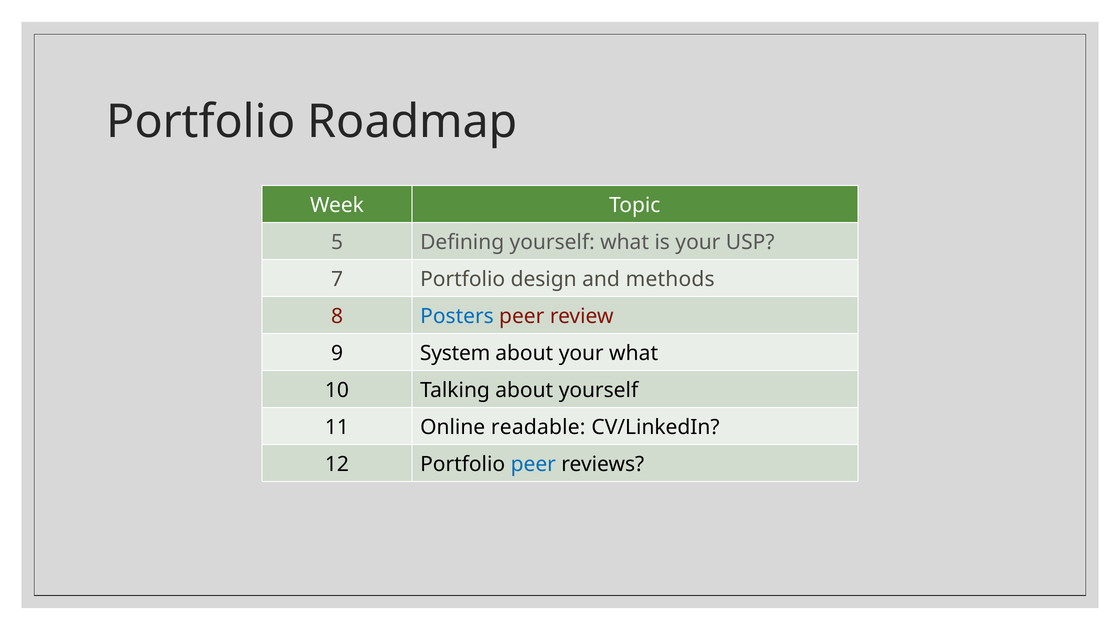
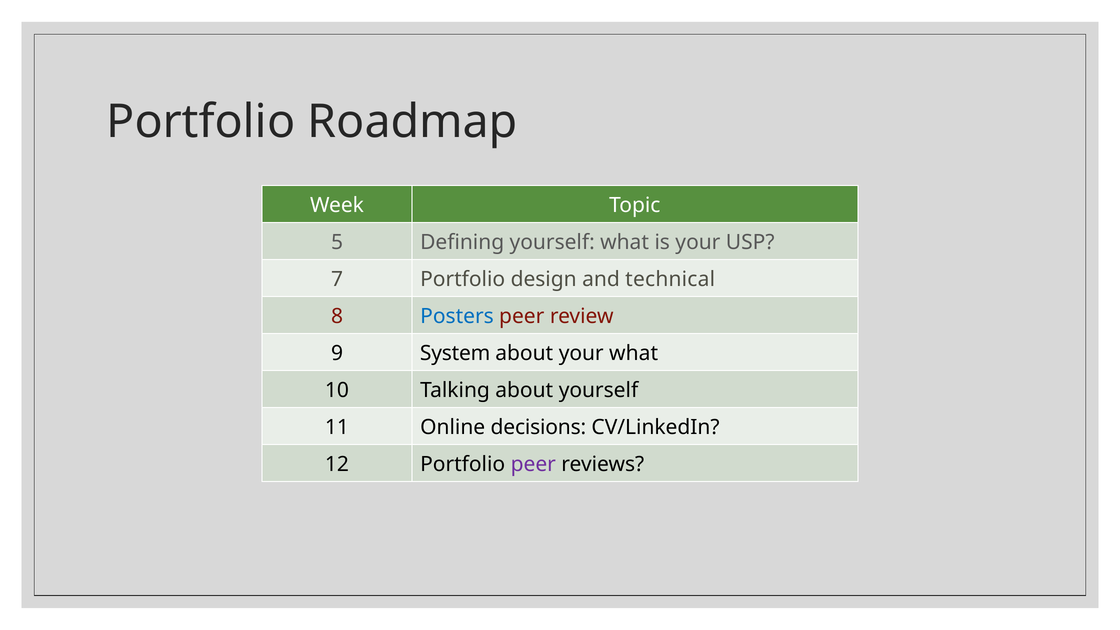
methods: methods -> technical (670, 279)
readable: readable -> decisions (538, 427)
peer colour: blue -> purple (533, 464)
